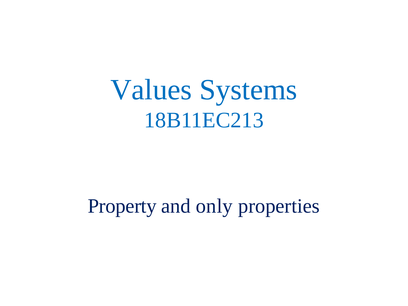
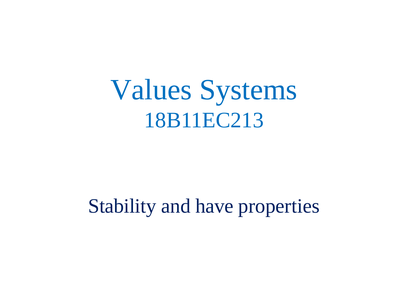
Property: Property -> Stability (122, 206)
only: only -> have (215, 206)
